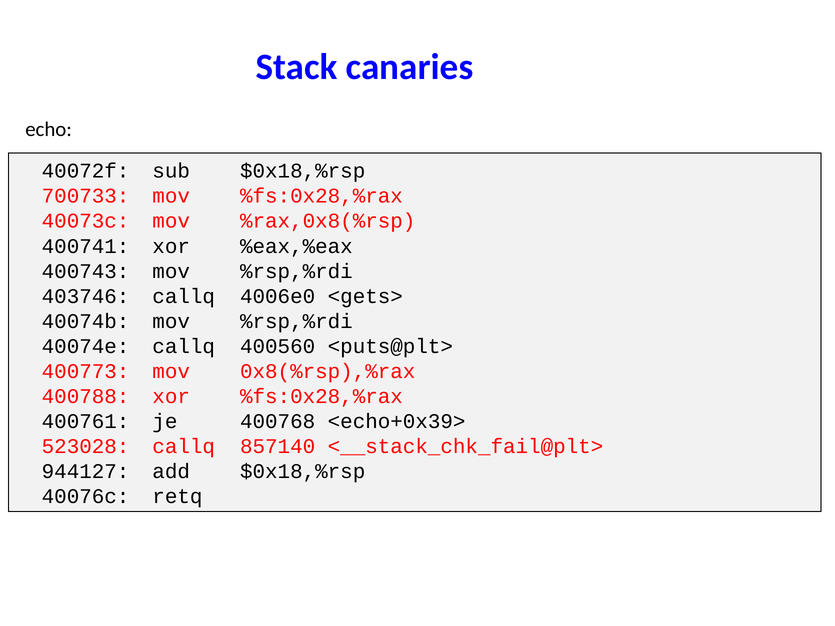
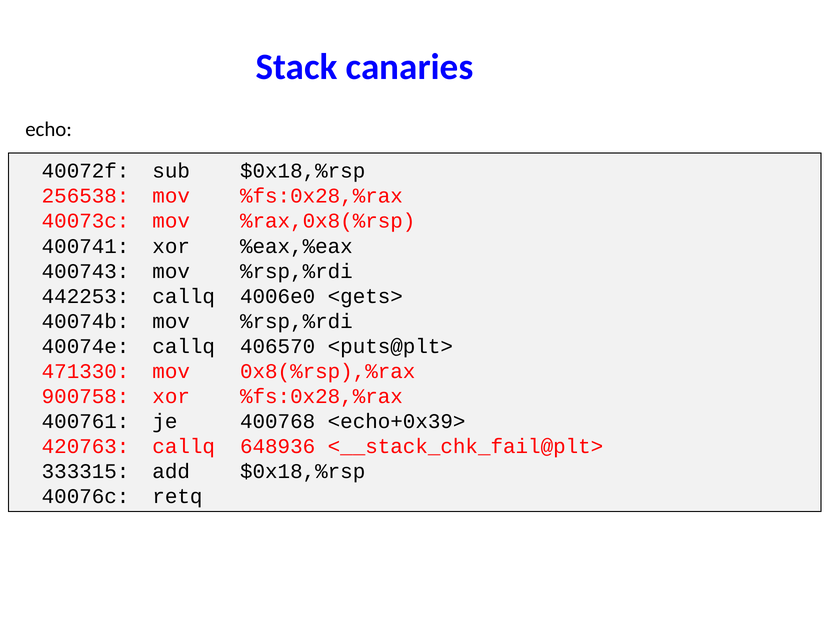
700733: 700733 -> 256538 (86, 196)
403746: 403746 -> 442253 (86, 296)
400560: 400560 -> 406570 (278, 346)
400773: 400773 -> 471330 (86, 371)
400788: 400788 -> 900758 (86, 397)
523028: 523028 -> 420763 (86, 447)
857140: 857140 -> 648936 (278, 447)
944127: 944127 -> 333315 (86, 472)
